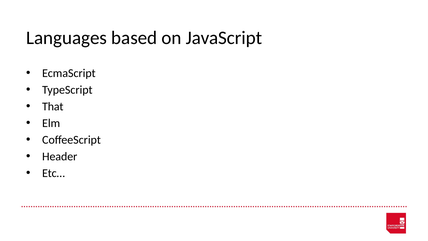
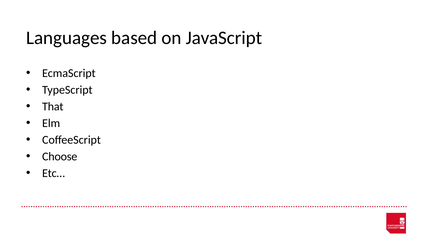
Header: Header -> Choose (60, 156)
